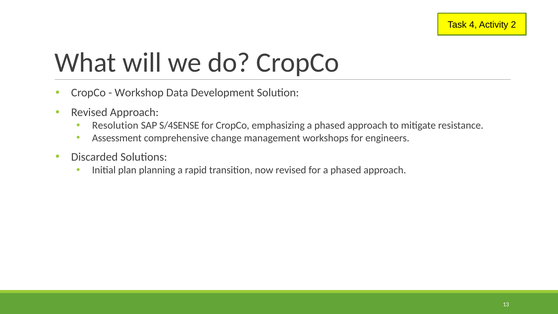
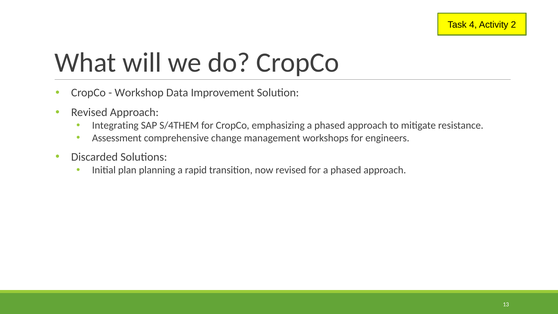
Development: Development -> Improvement (223, 93)
Resolution: Resolution -> Integrating (115, 125)
S/4SENSE: S/4SENSE -> S/4THEM (179, 125)
